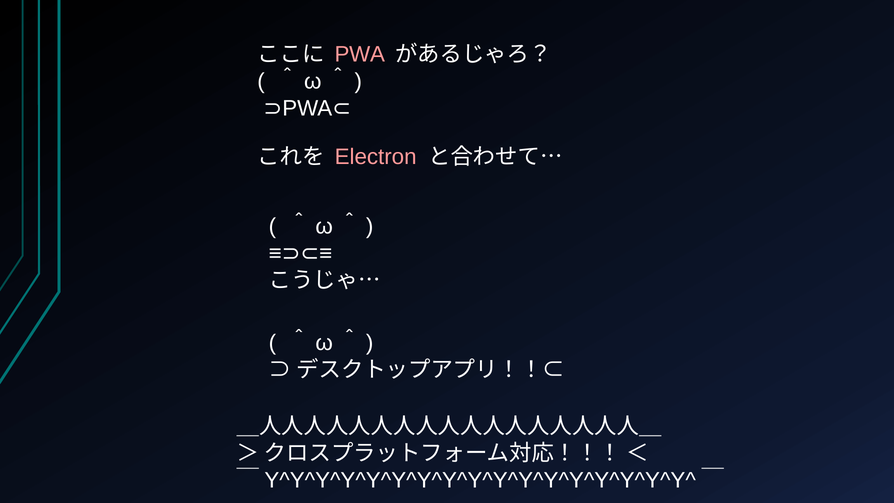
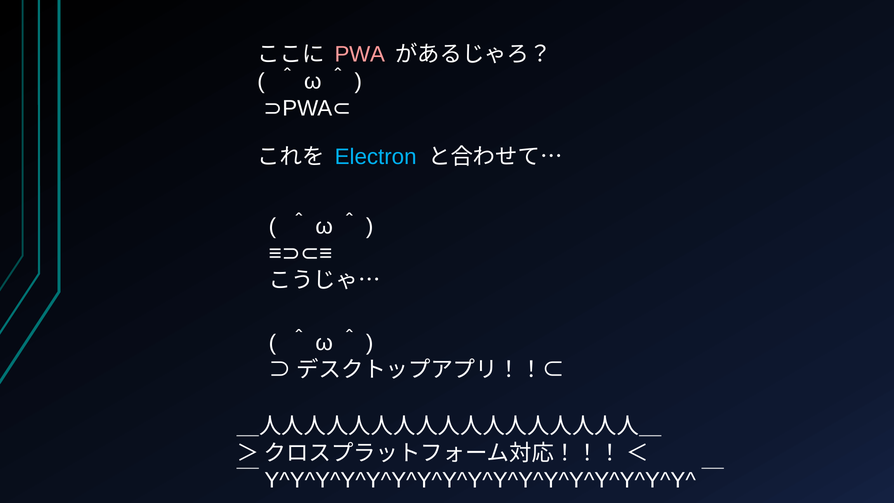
Electron colour: pink -> light blue (376, 157)
